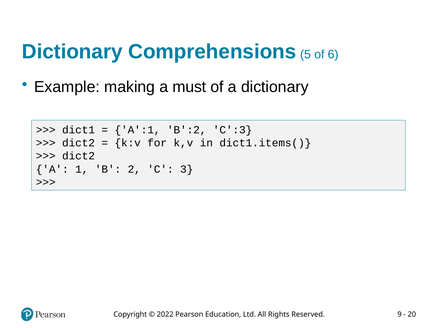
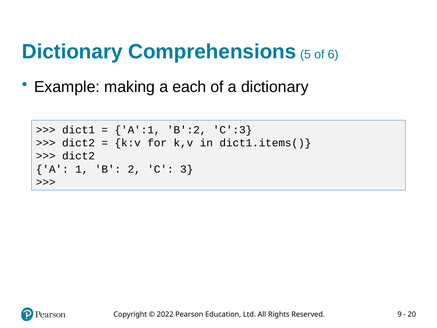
must: must -> each (189, 87)
